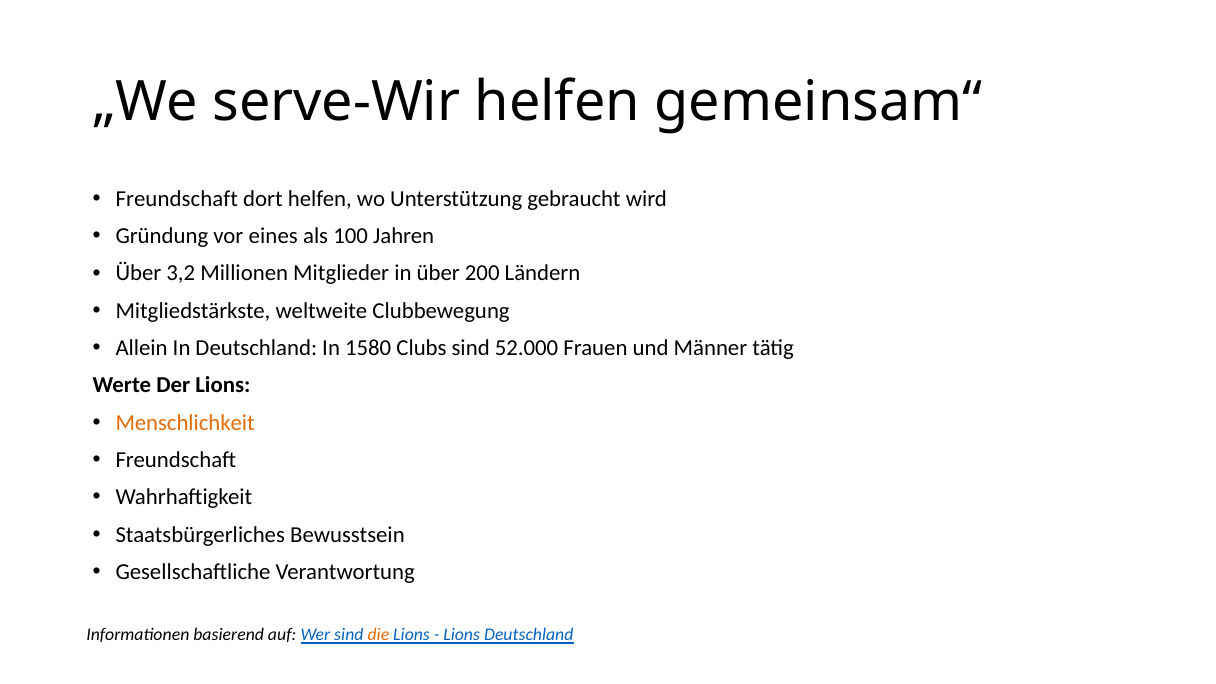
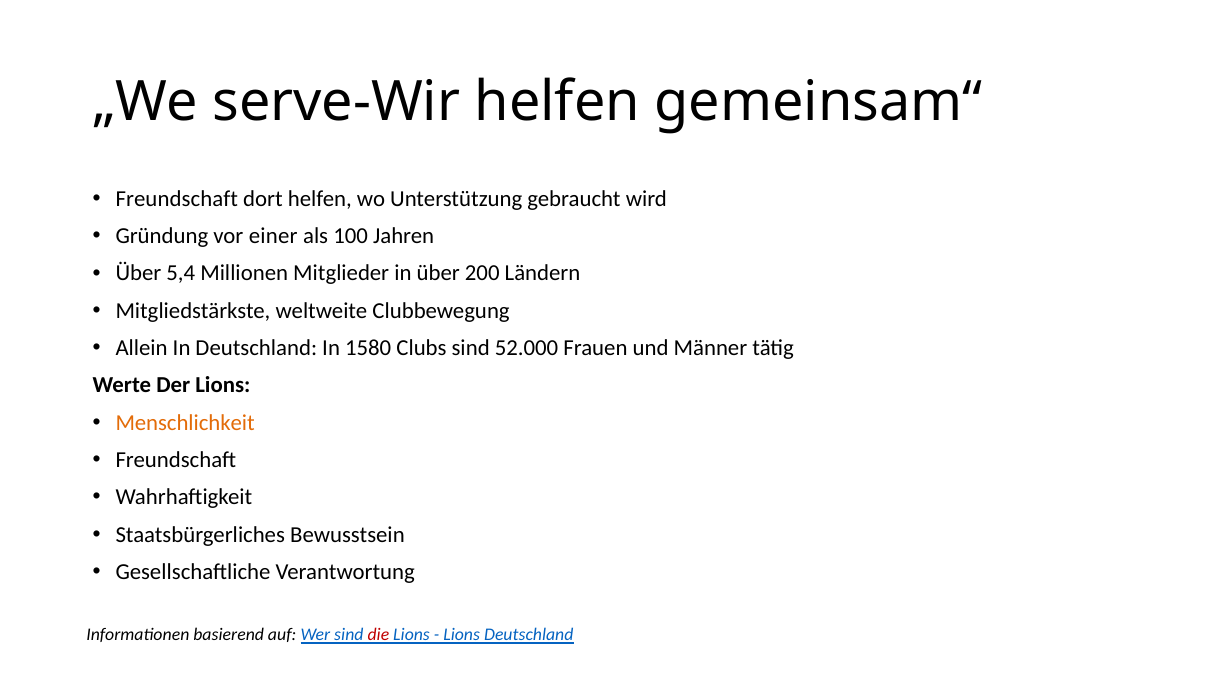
eines: eines -> einer (273, 236)
3,2: 3,2 -> 5,4 (181, 273)
die colour: orange -> red (378, 635)
